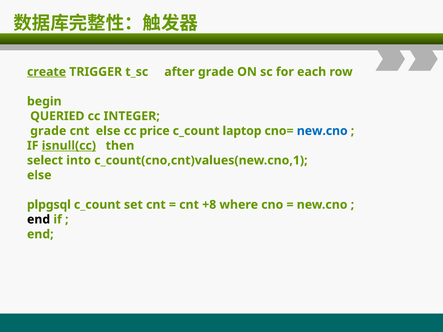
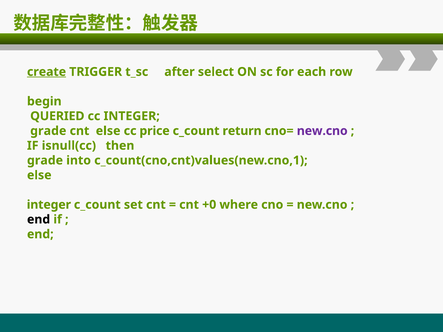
after grade: grade -> select (216, 72)
laptop: laptop -> return (242, 131)
new.cno colour: blue -> purple (322, 131)
isnull(cc underline: present -> none (69, 146)
select: select -> grade (45, 161)
plpgsql: plpgsql -> integer (49, 205)
+8: +8 -> +0 (209, 205)
